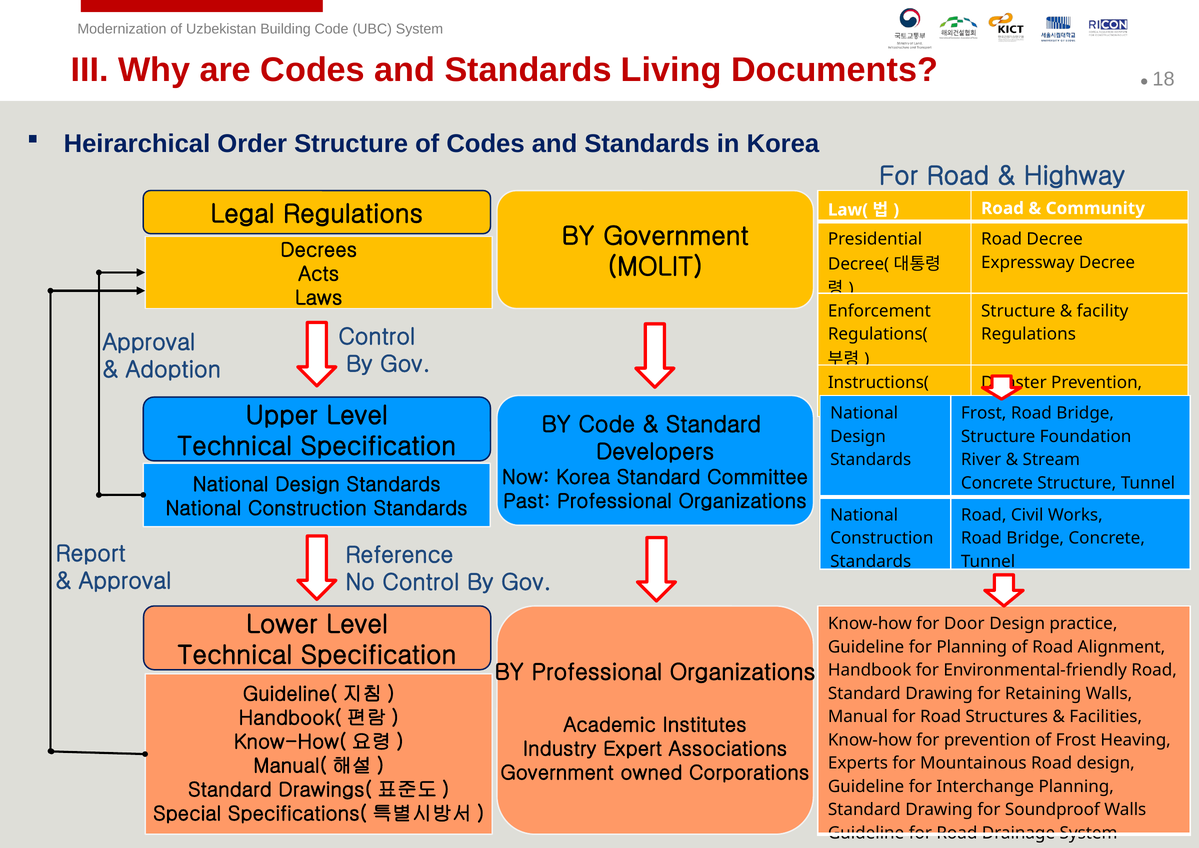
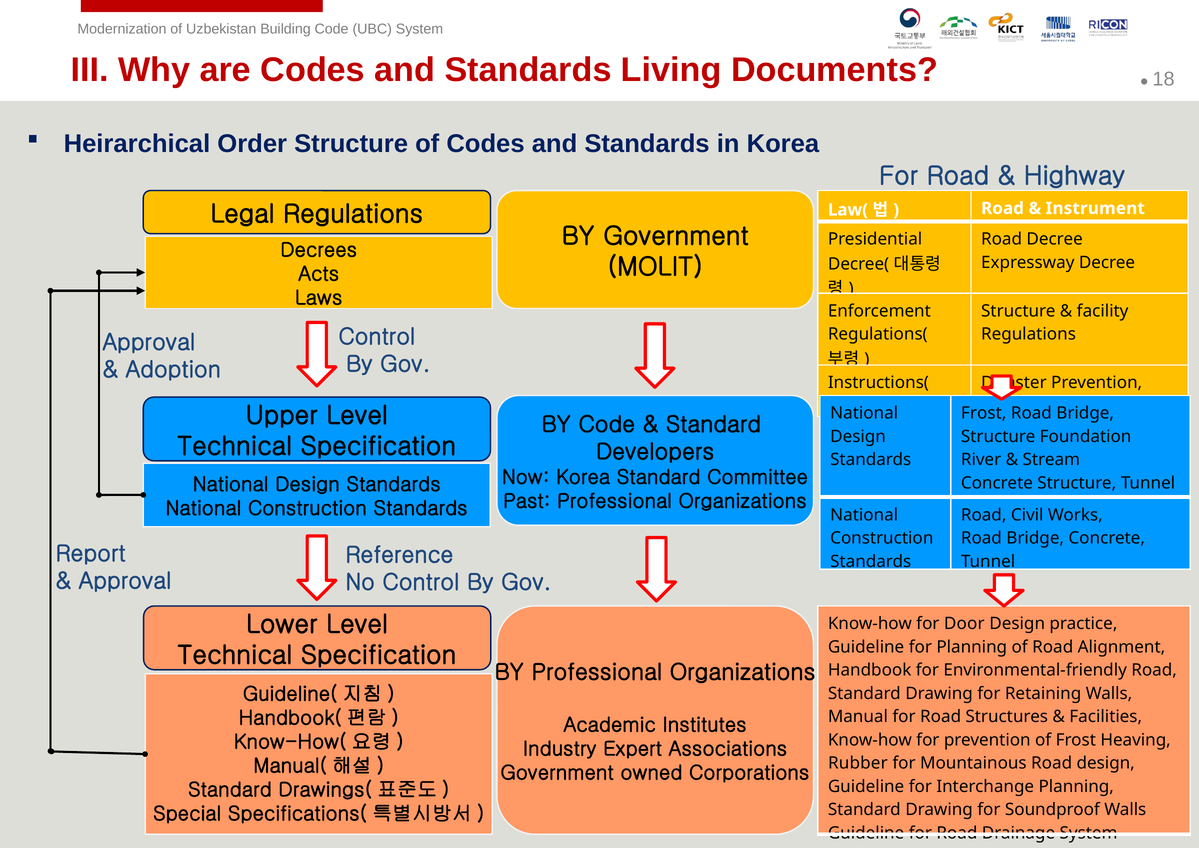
Community: Community -> Instrument (1095, 208)
Experts: Experts -> Rubber (858, 763)
